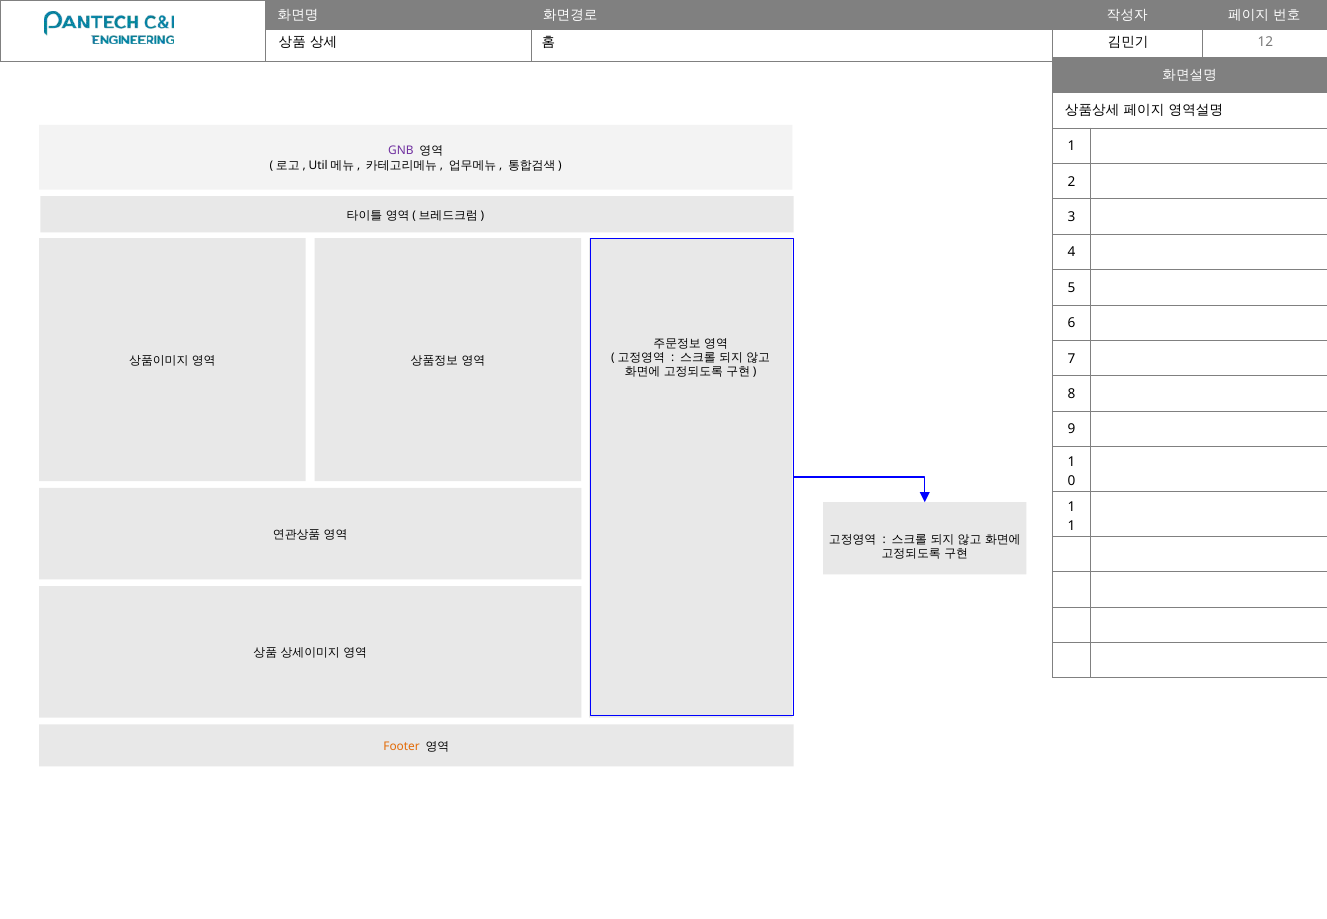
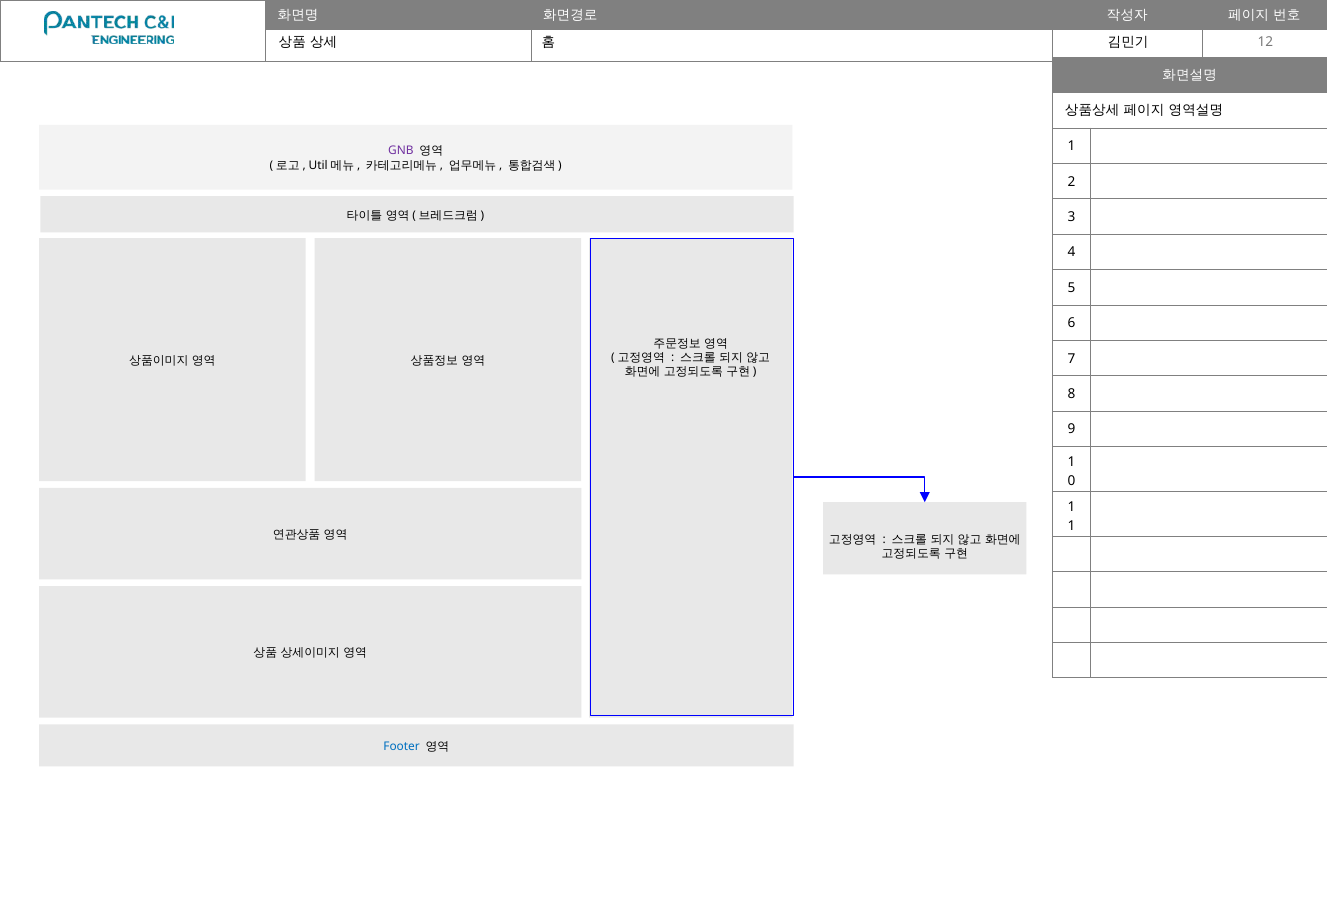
Footer colour: orange -> blue (402, 746)
